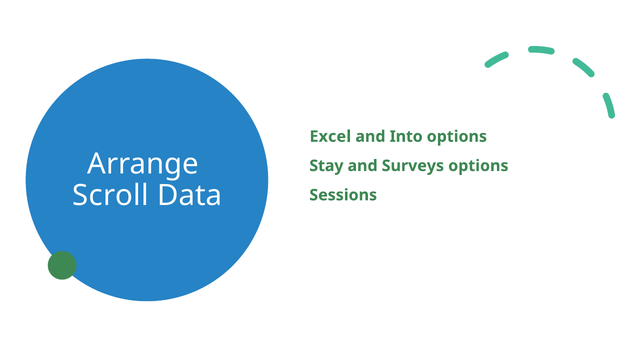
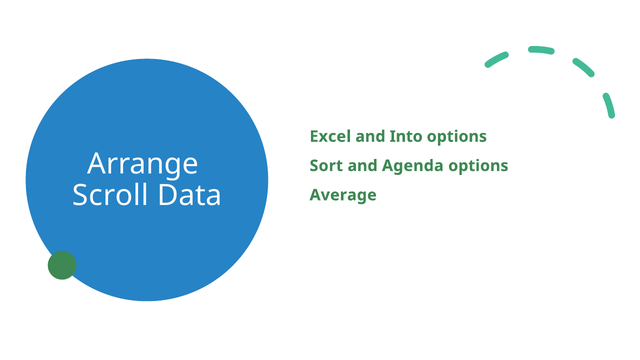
Stay: Stay -> Sort (326, 166)
Surveys: Surveys -> Agenda (413, 166)
Sessions: Sessions -> Average (343, 195)
